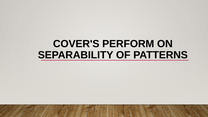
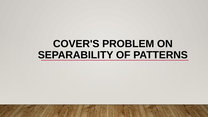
PERFORM: PERFORM -> PROBLEM (128, 44)
